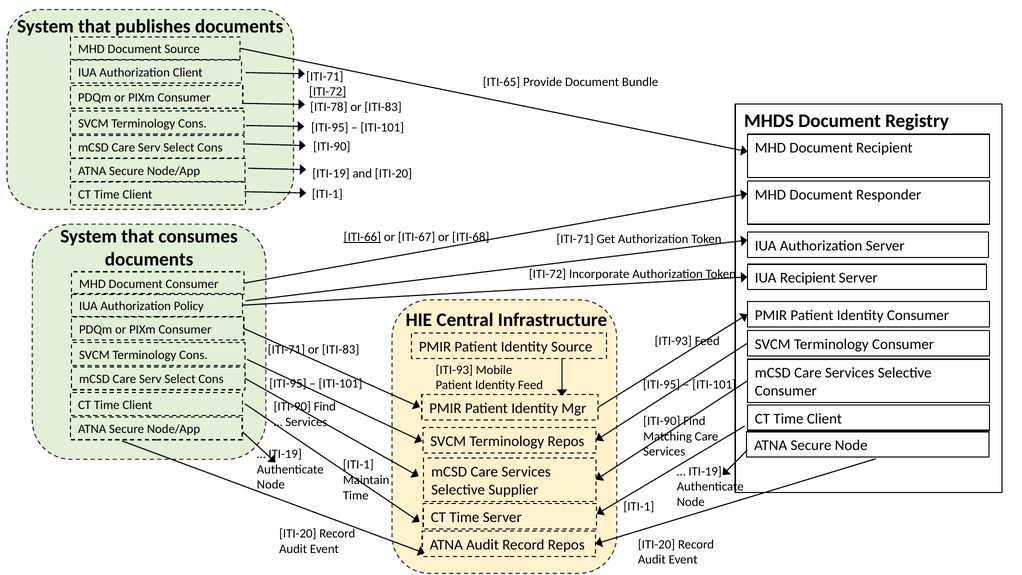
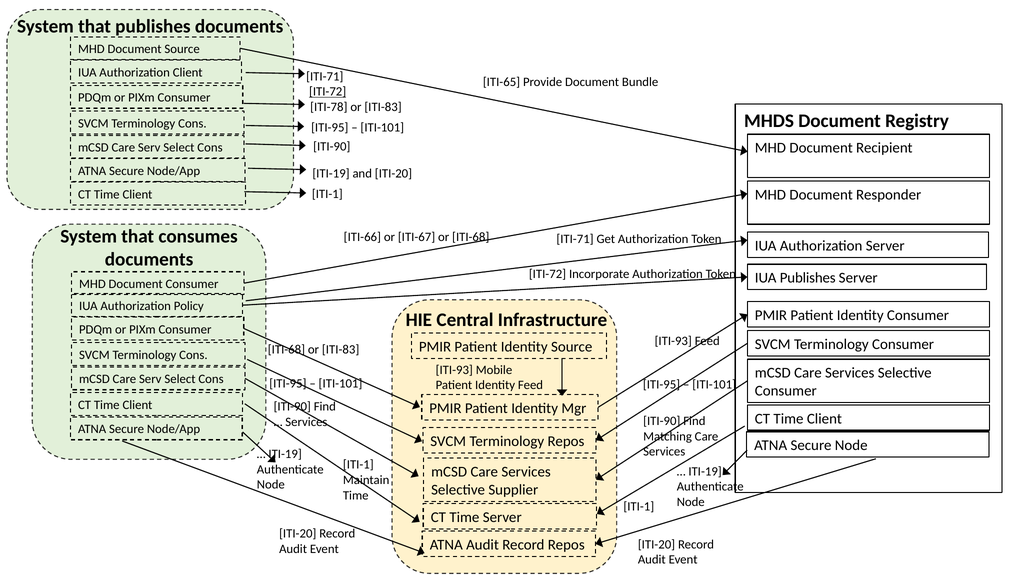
ITI-66 underline: present -> none (362, 237)
IUA Recipient: Recipient -> Publishes (808, 278)
ITI-71: ITI-71 -> ITI-68 (286, 350)
